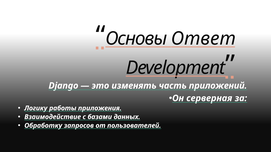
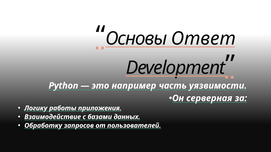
Django: Django -> Python (63, 86)
изменять: изменять -> например (134, 86)
приложений: приложений -> уязвимости (218, 86)
